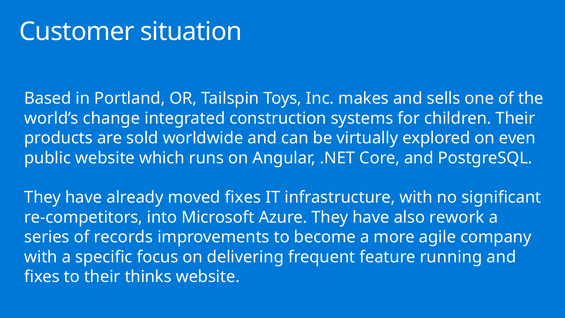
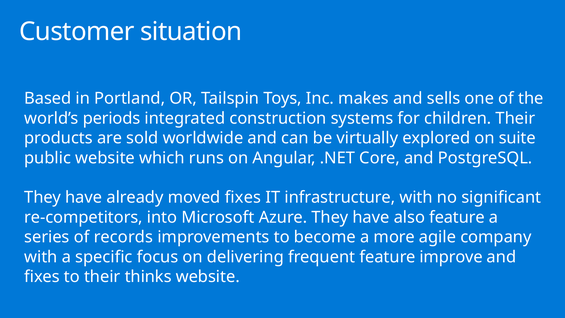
change: change -> periods (112, 118)
even: even -> suite (517, 138)
also rework: rework -> feature (457, 217)
running: running -> improve (451, 257)
